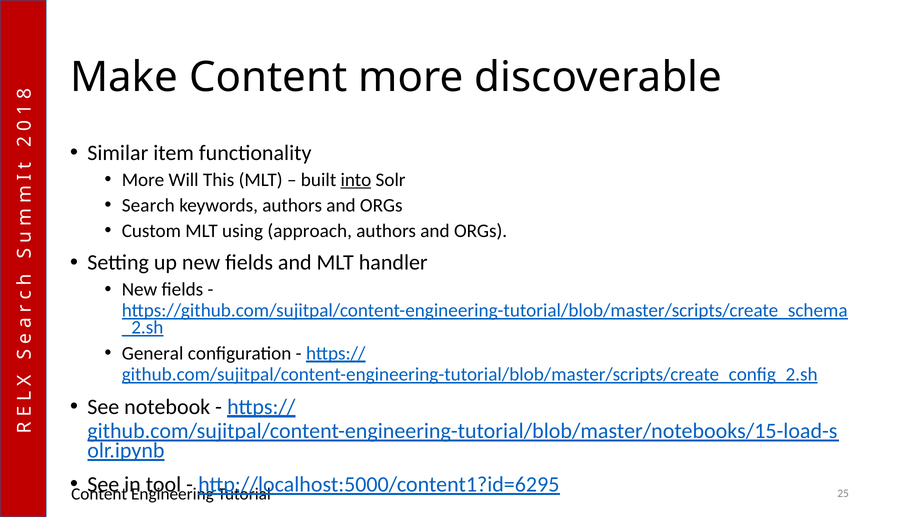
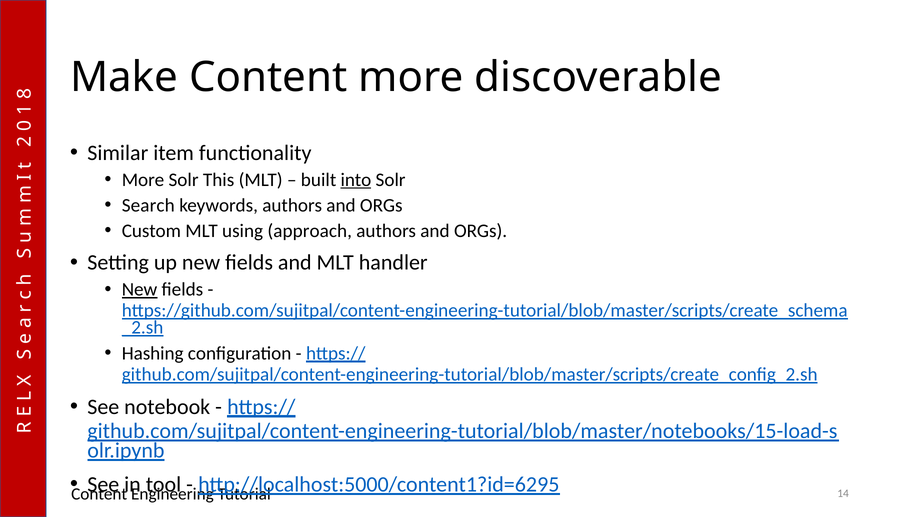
More Will: Will -> Solr (184, 180)
New underline: none -> present (140, 290)
General: General -> Hashing (153, 353)
25: 25 -> 14 (843, 494)
